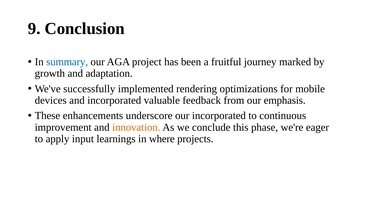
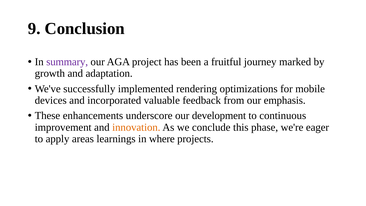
summary colour: blue -> purple (67, 62)
our incorporated: incorporated -> development (219, 116)
input: input -> areas (83, 139)
